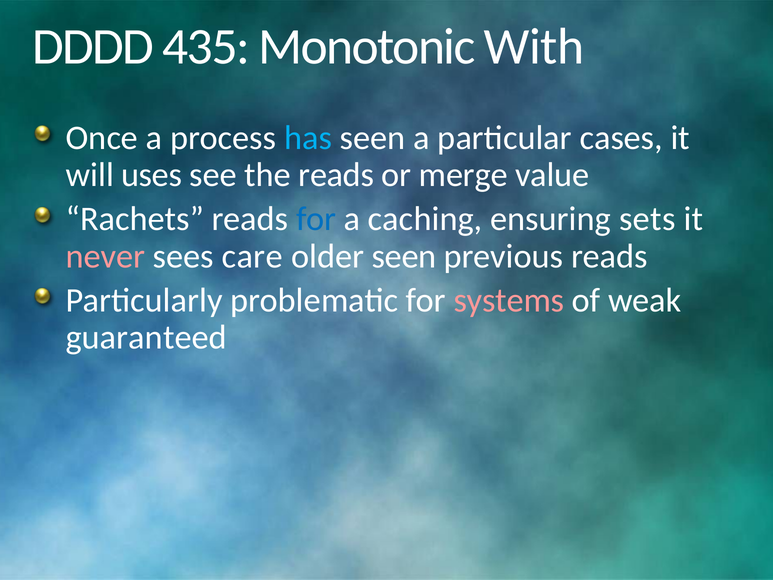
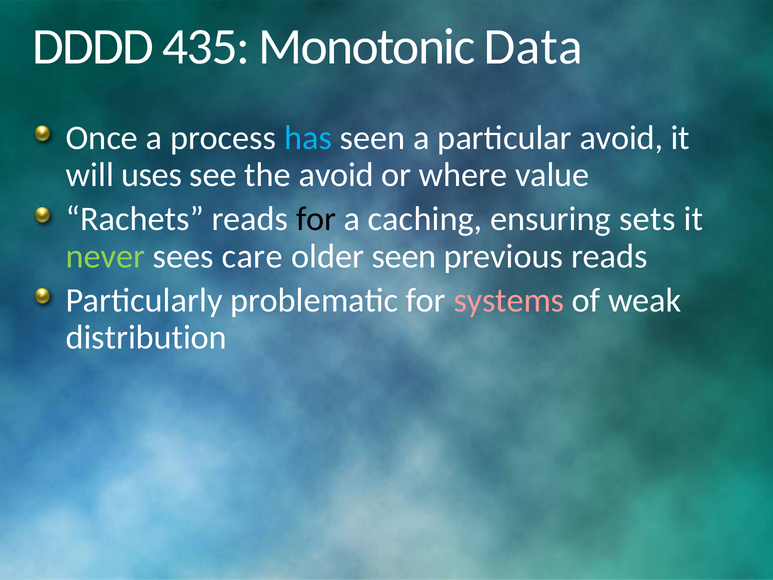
With: With -> Data (534, 47)
particular cases: cases -> avoid (621, 138)
the reads: reads -> avoid (336, 175)
merge: merge -> where (463, 175)
for colour: blue -> black (316, 219)
never colour: pink -> light green (105, 256)
guaranteed: guaranteed -> distribution (146, 337)
